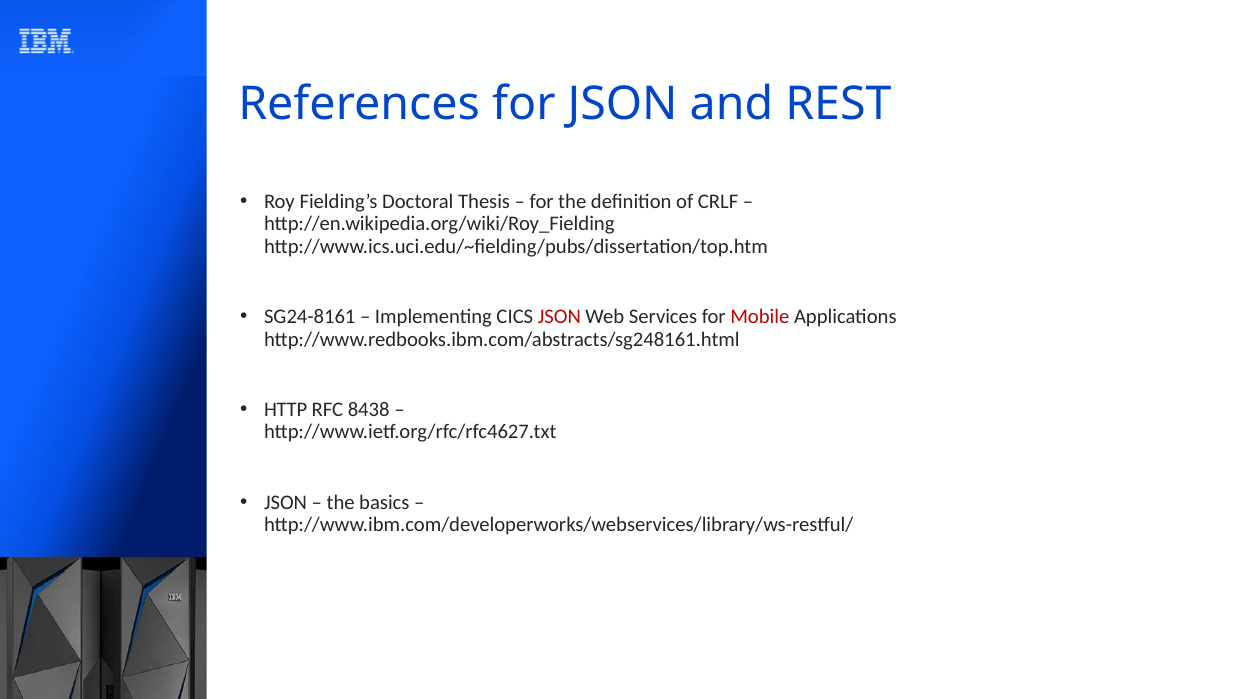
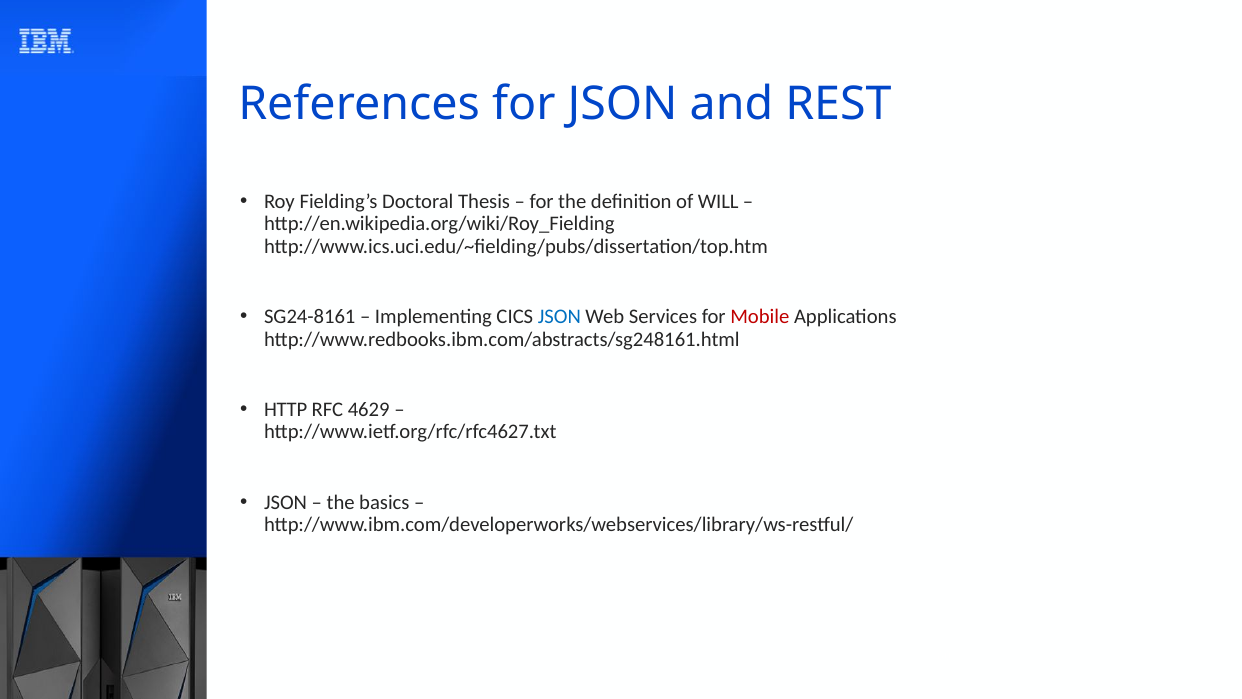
CRLF: CRLF -> WILL (718, 202)
JSON colour: red -> blue (559, 317)
8438: 8438 -> 4629 (369, 410)
